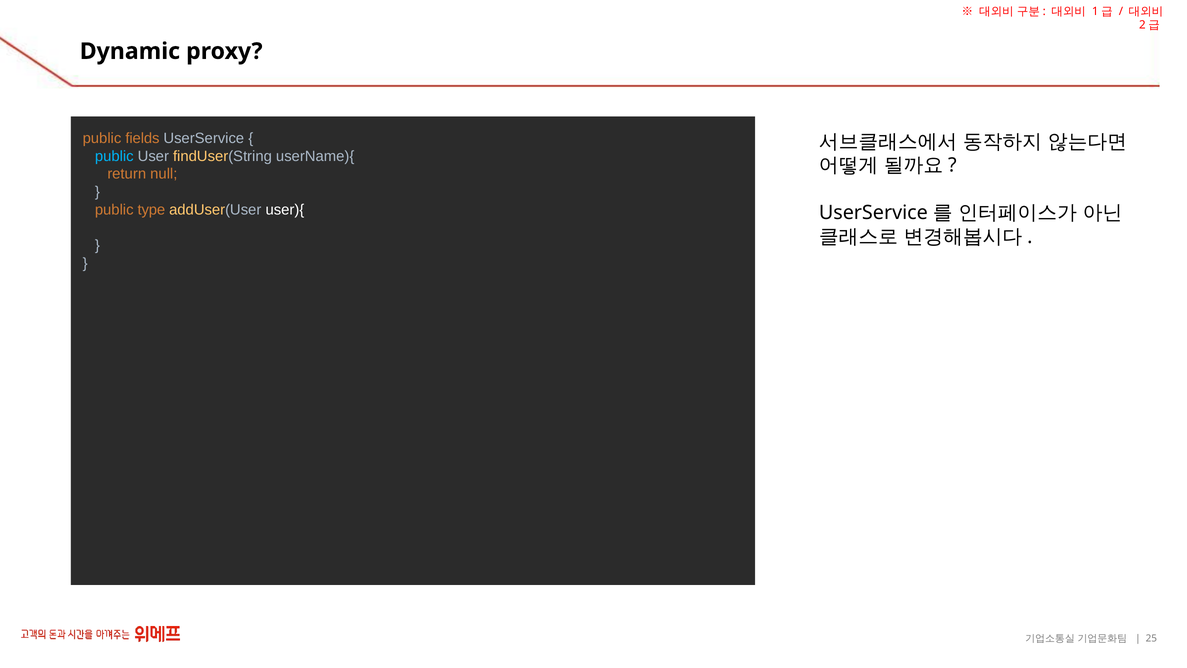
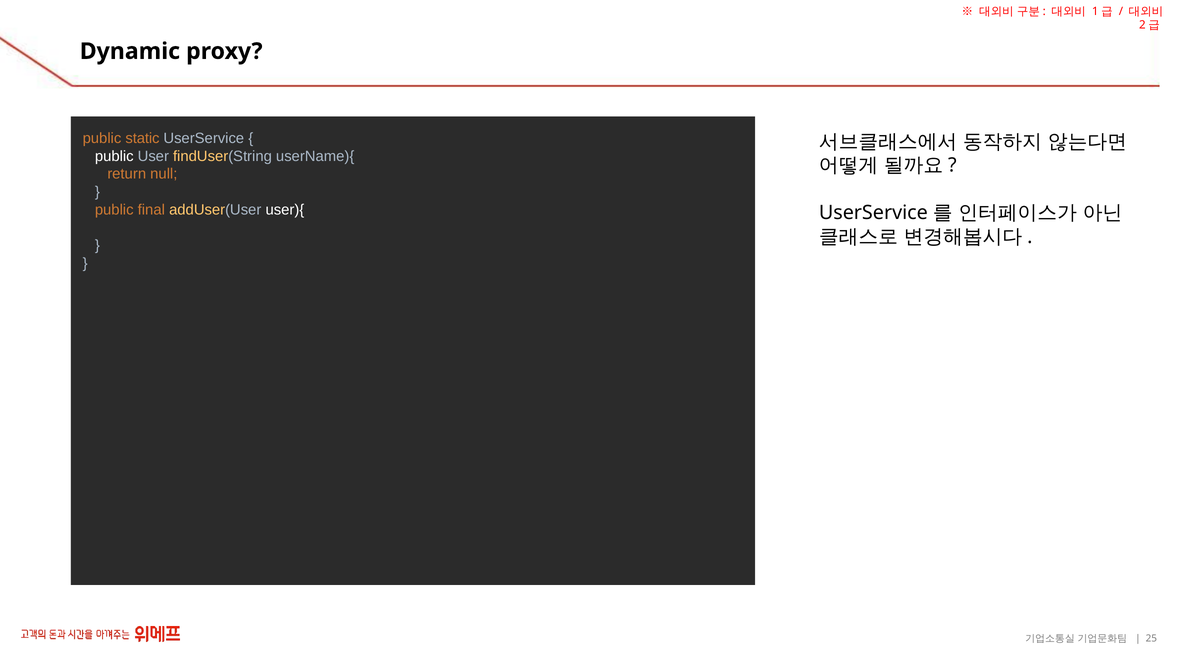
fields: fields -> static (142, 138)
public colour: light blue -> white (114, 156)
type: type -> final (151, 210)
